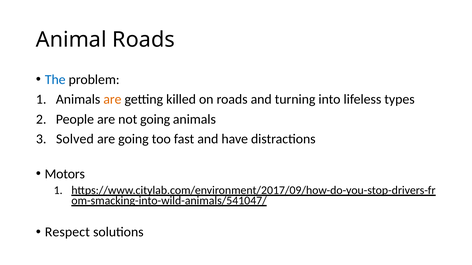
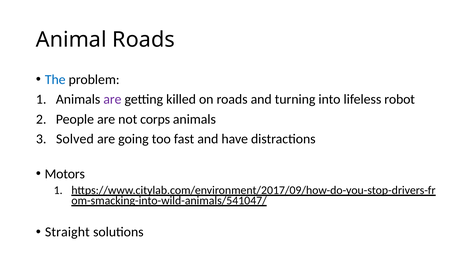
are colour: orange -> purple (112, 100)
types: types -> robot (400, 100)
not going: going -> corps (155, 119)
Respect: Respect -> Straight (67, 232)
